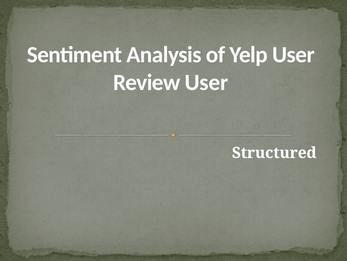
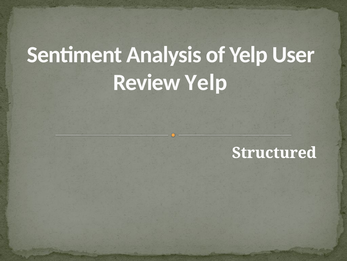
Review User: User -> Yelp (206, 82)
